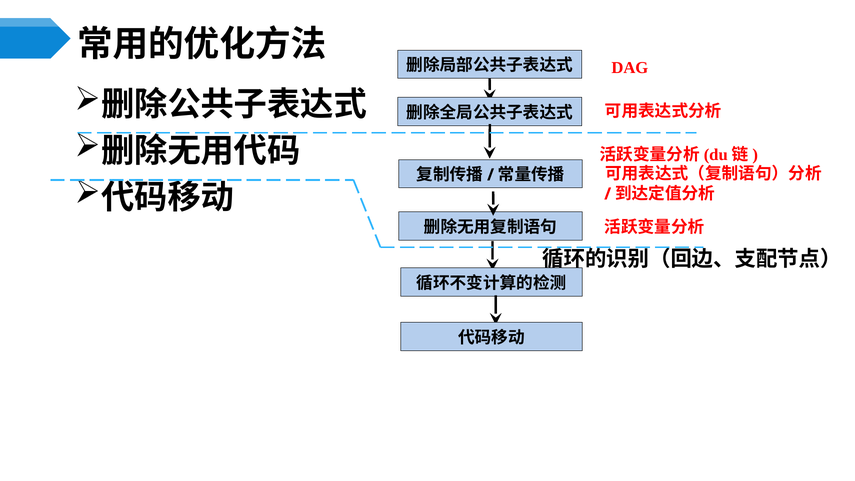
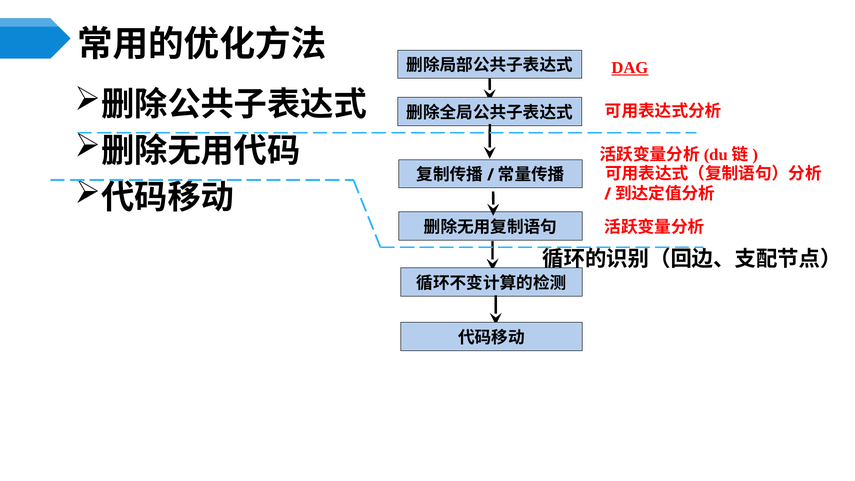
DAG underline: none -> present (630, 68)
